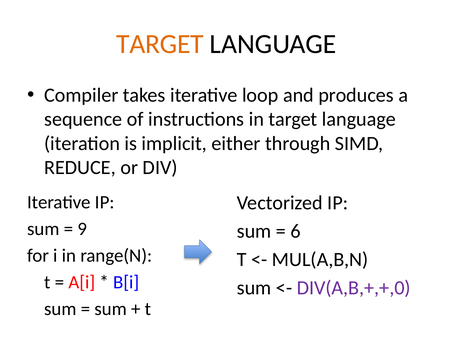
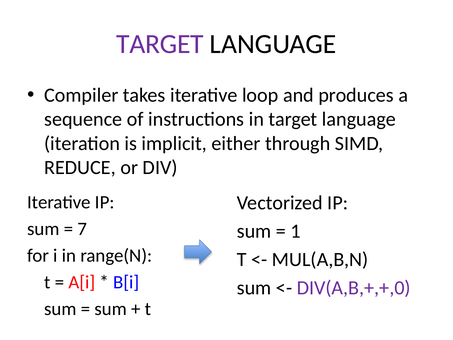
TARGET colour: orange -> purple (160, 44)
9: 9 -> 7 (82, 229)
6: 6 -> 1 (296, 231)
